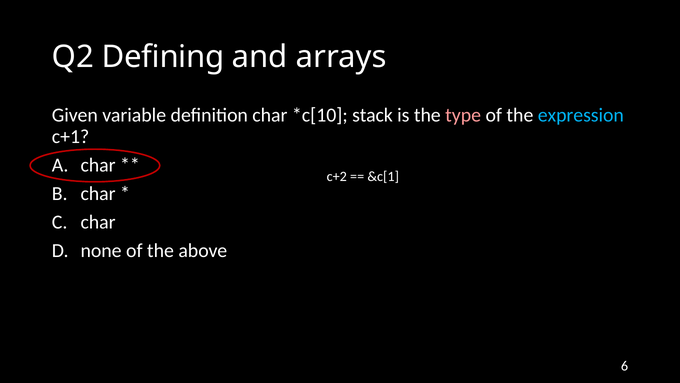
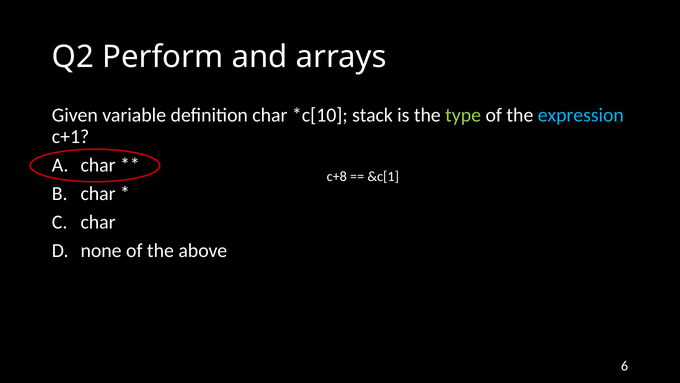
Defining: Defining -> Perform (163, 57)
type colour: pink -> light green (463, 115)
c+2: c+2 -> c+8 (337, 177)
